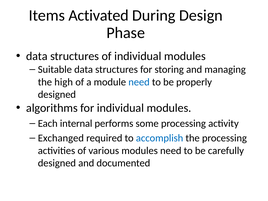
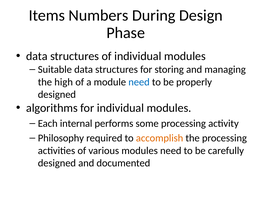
Activated: Activated -> Numbers (98, 15)
Exchanged: Exchanged -> Philosophy (61, 138)
accomplish colour: blue -> orange (160, 138)
